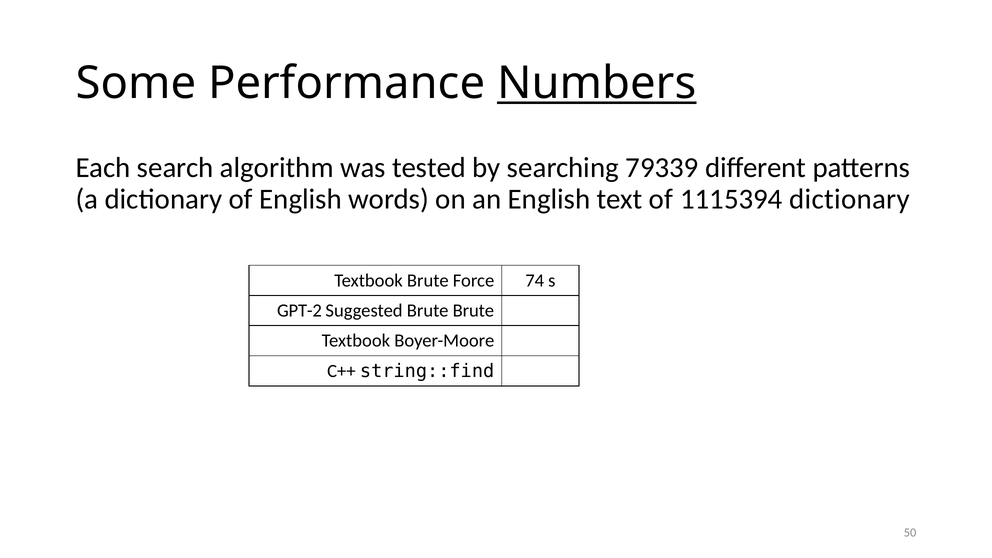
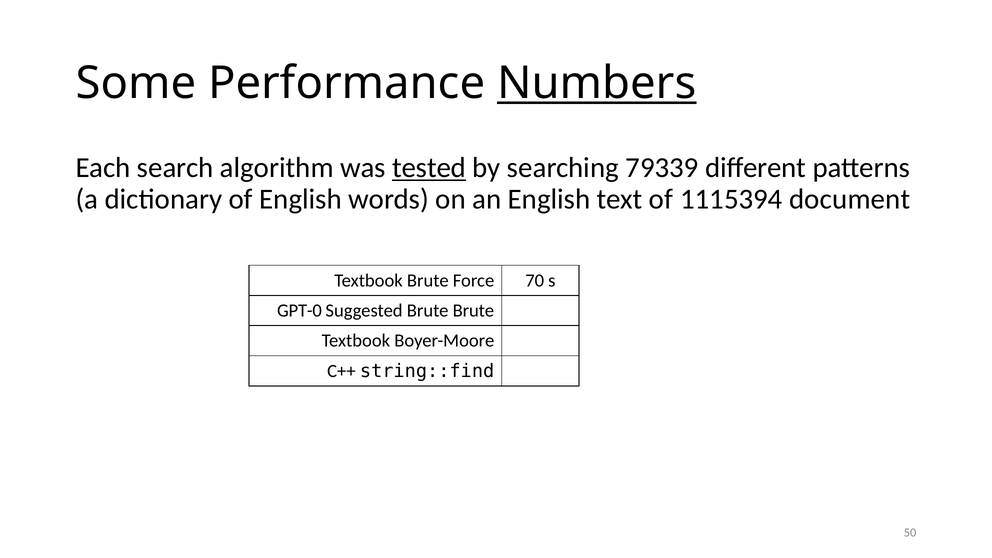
tested underline: none -> present (429, 168)
1115394 dictionary: dictionary -> document (850, 199)
74: 74 -> 70 (535, 281)
GPT-2: GPT-2 -> GPT-0 (299, 311)
